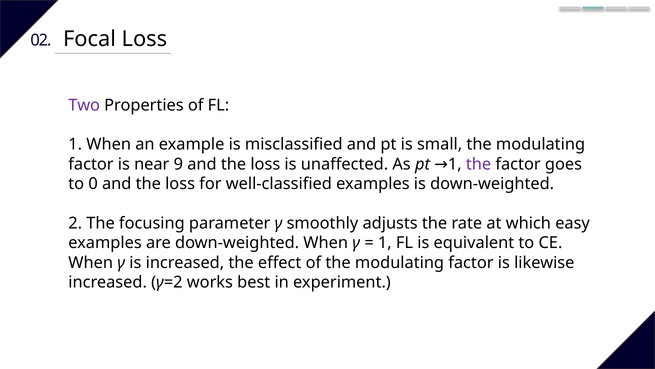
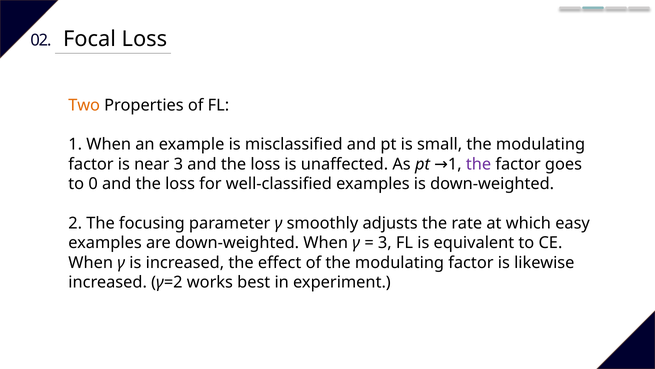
Two colour: purple -> orange (84, 105)
near 9: 9 -> 3 (178, 164)
1: 1 -> 3 (385, 243)
